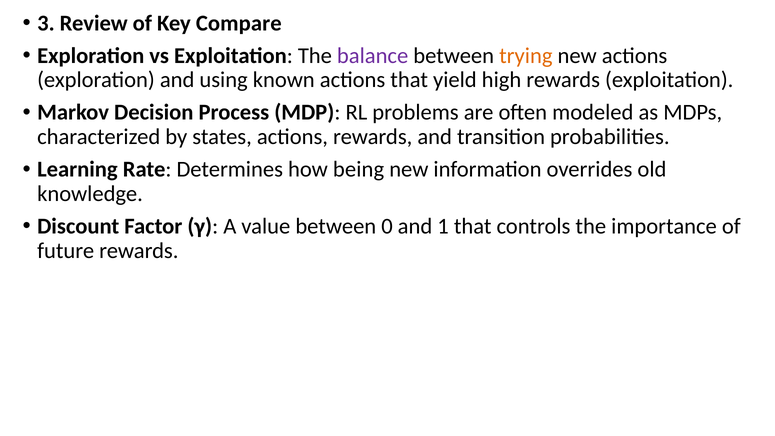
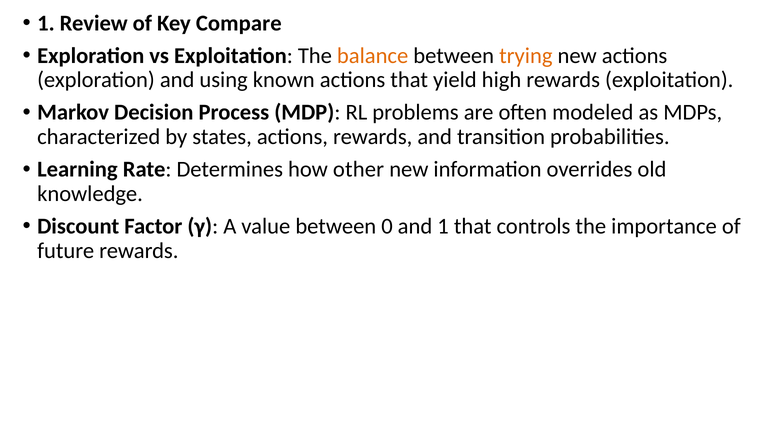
3: 3 -> 1 (46, 23)
balance colour: purple -> orange (373, 56)
being: being -> other (359, 169)
